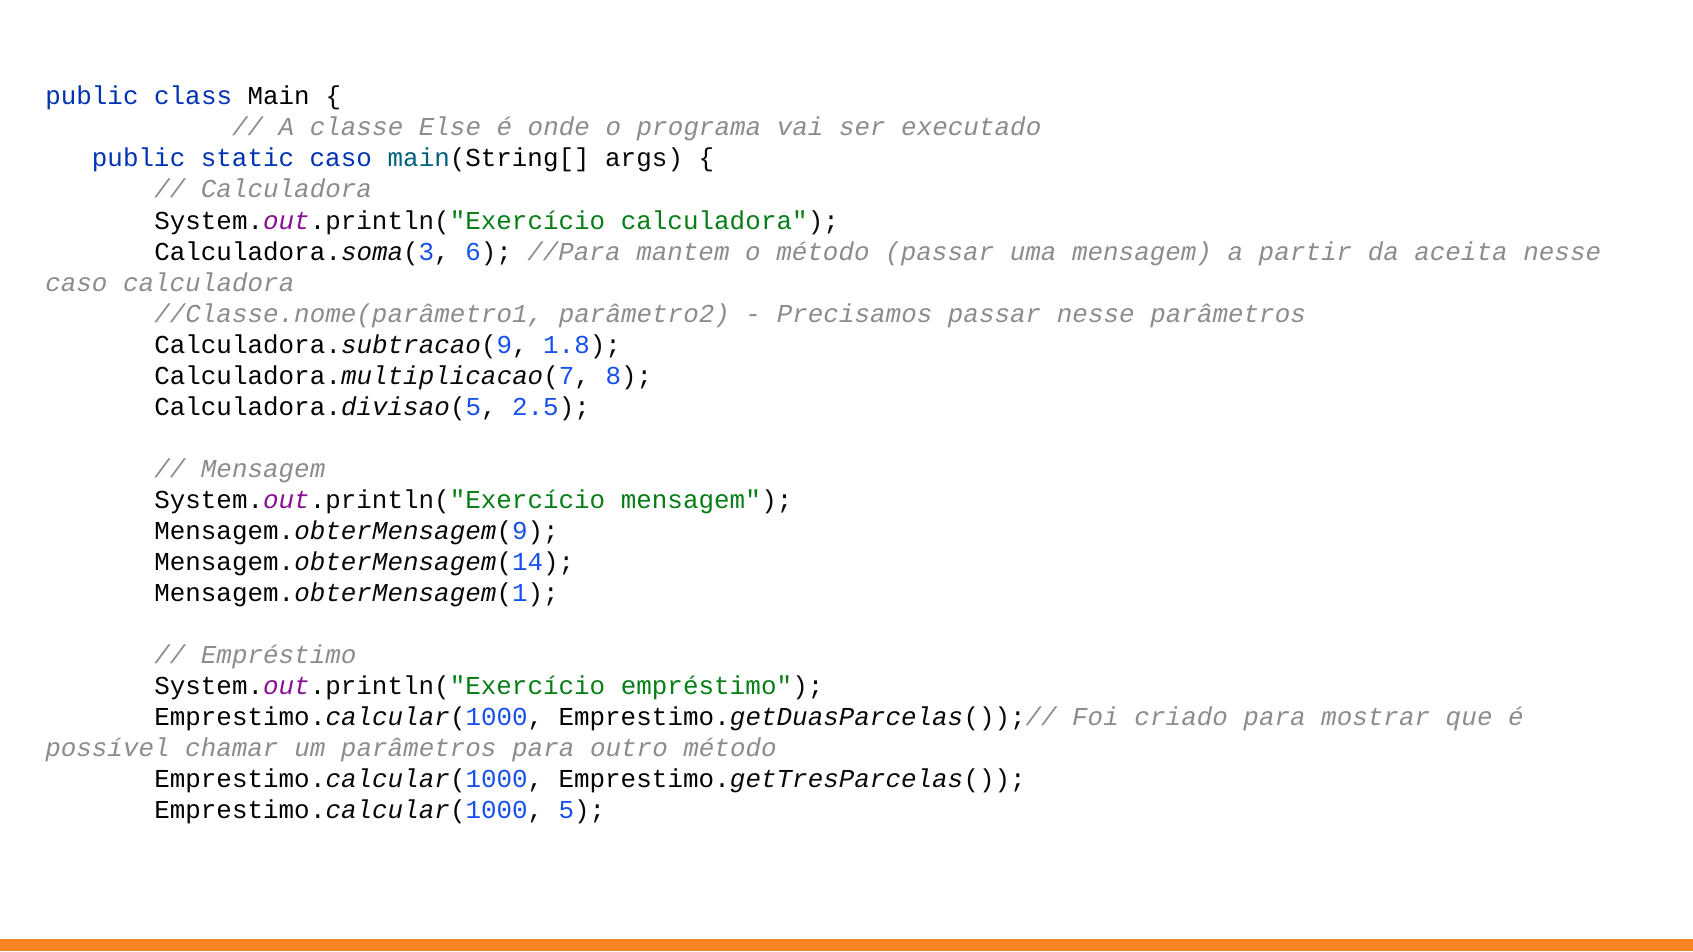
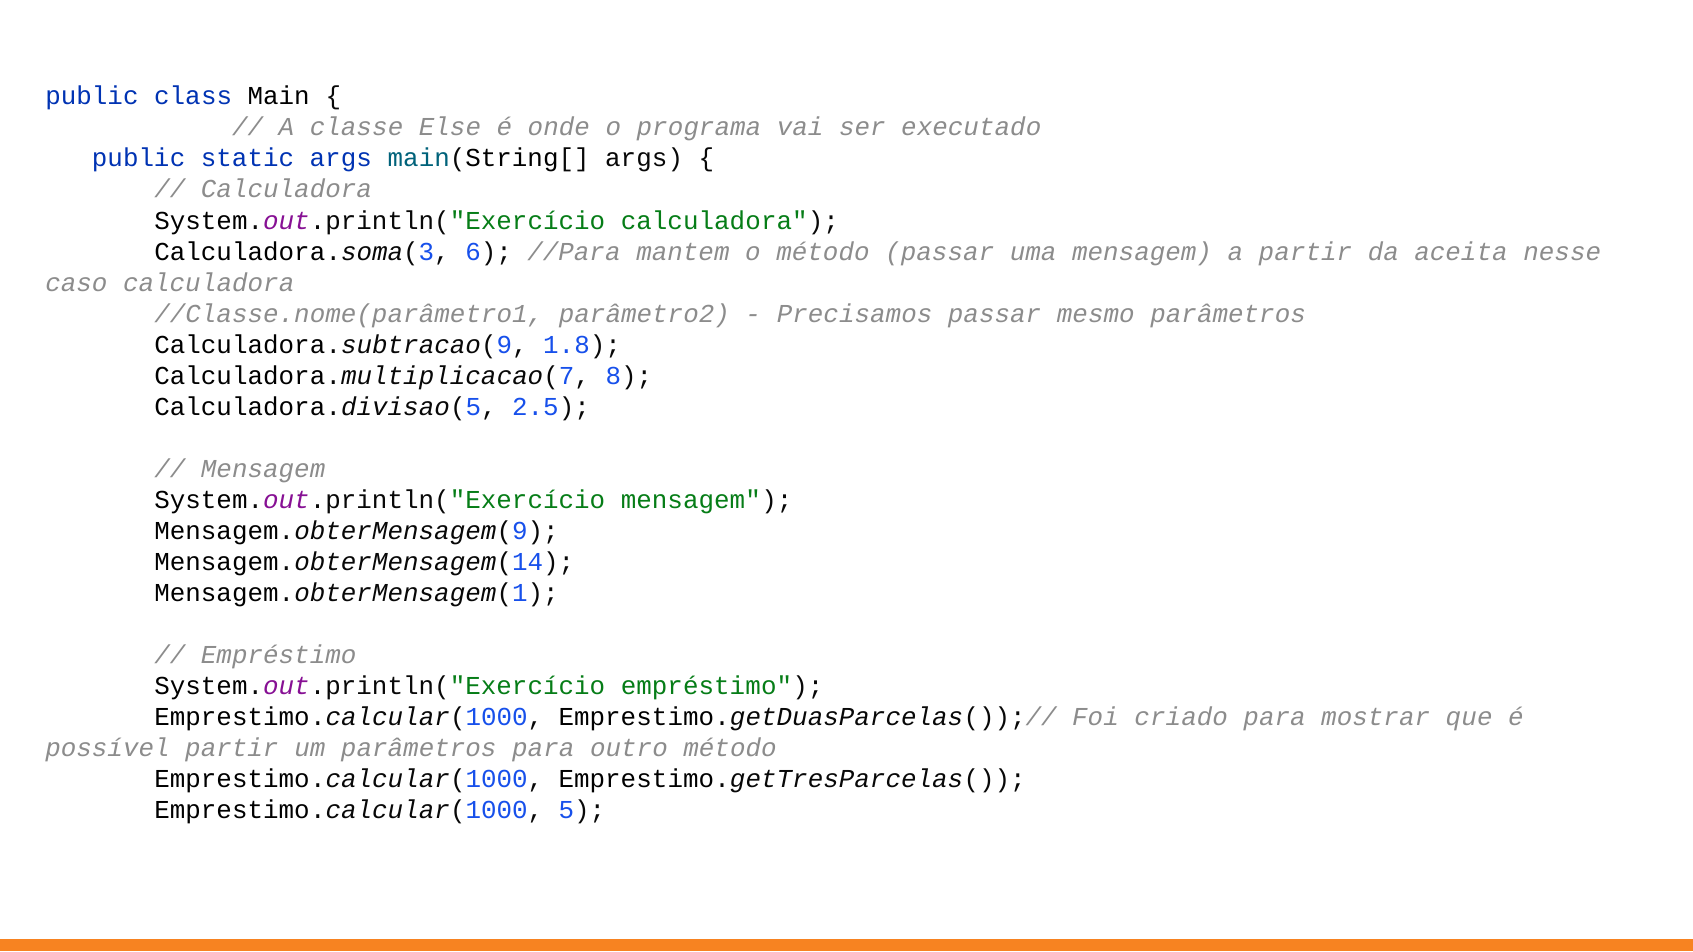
static caso: caso -> args (341, 158)
passar nesse: nesse -> mesmo (1096, 314)
possível chamar: chamar -> partir (232, 749)
